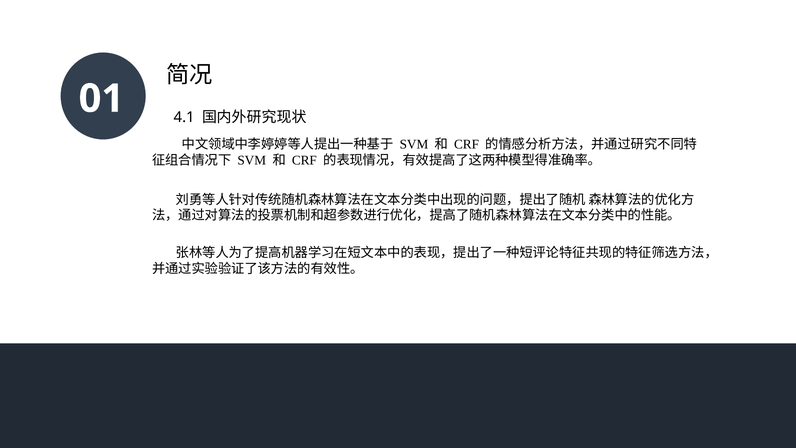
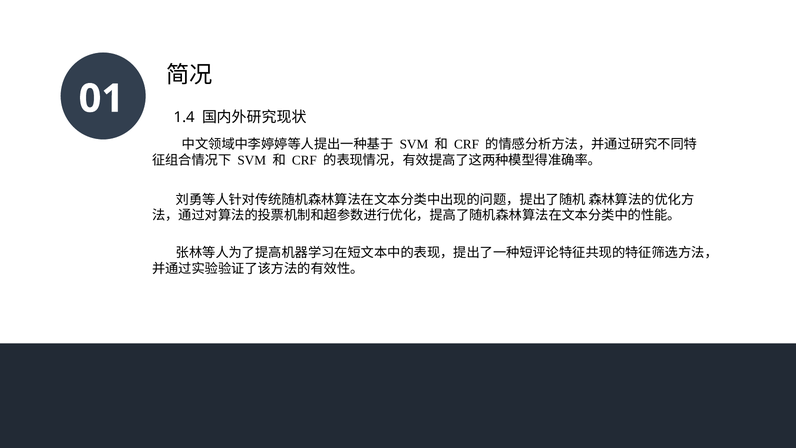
4.1: 4.1 -> 1.4 (184, 117)
